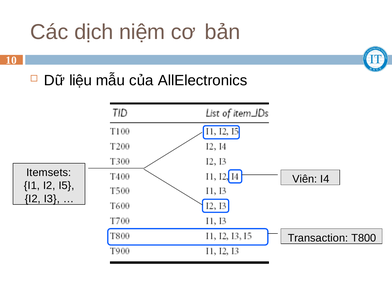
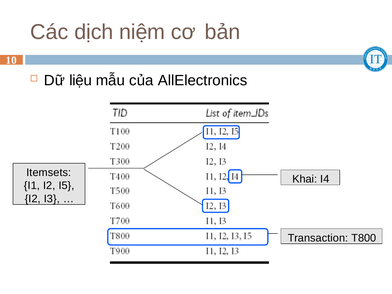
Viên: Viên -> Khai (305, 179)
